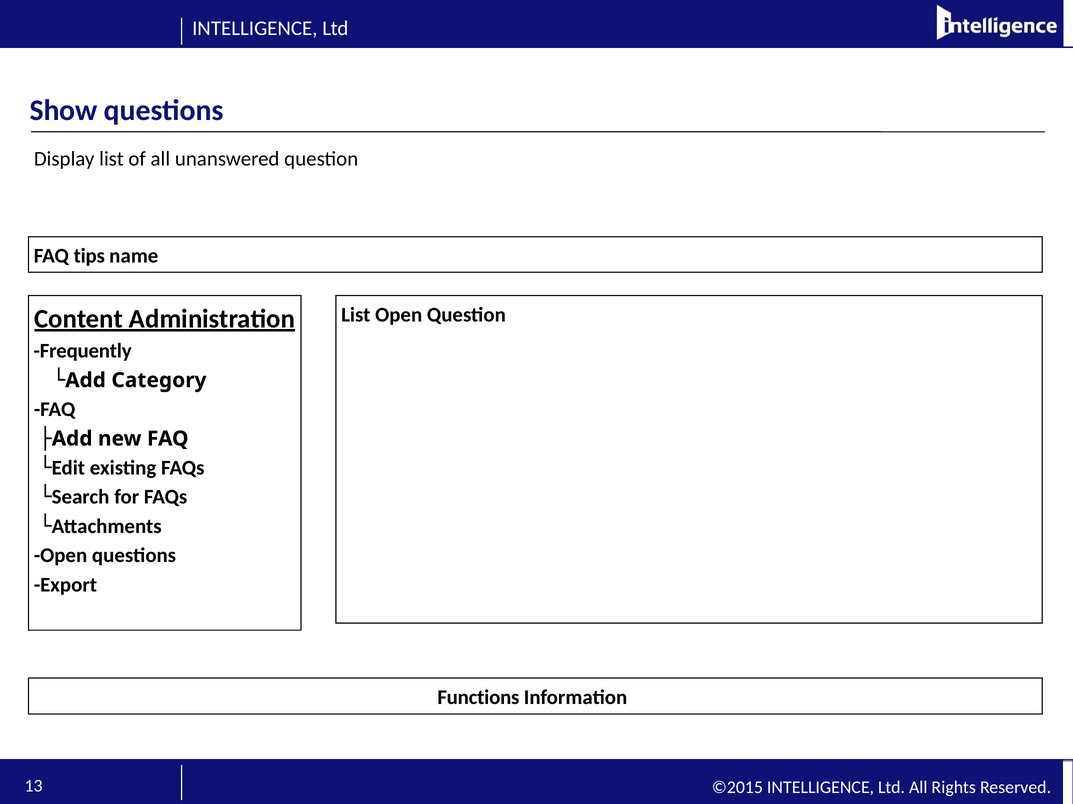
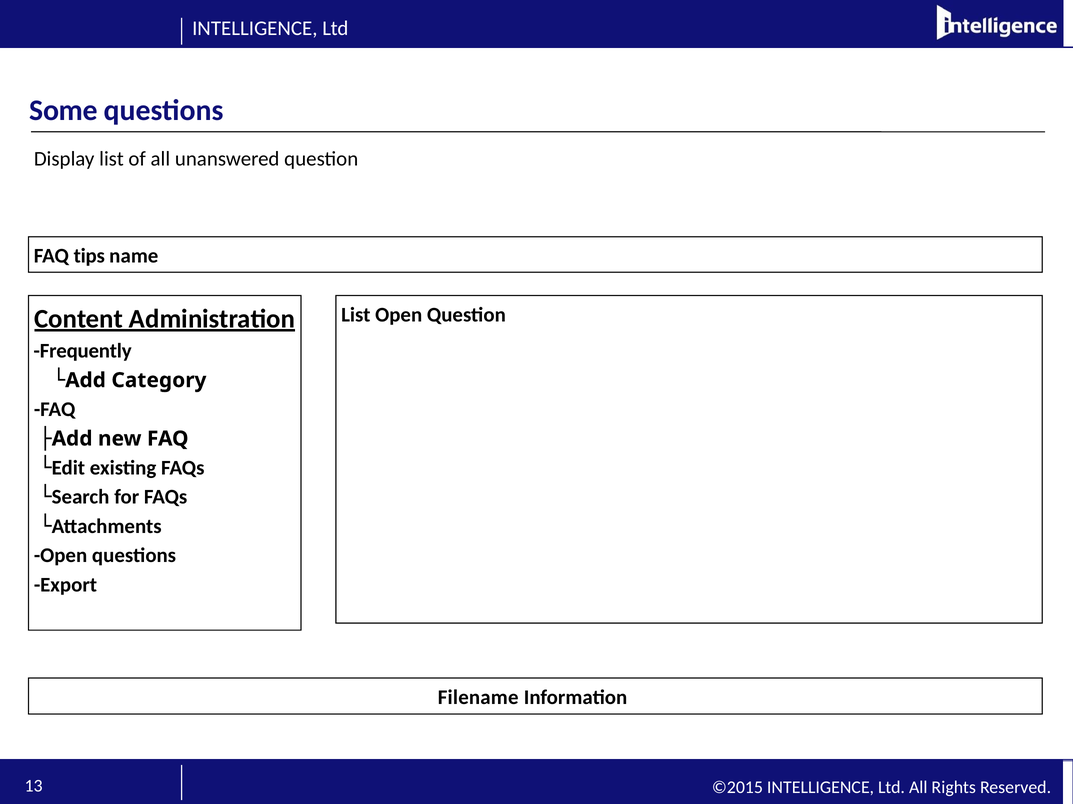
Show: Show -> Some (64, 111)
Functions: Functions -> Filename (478, 698)
